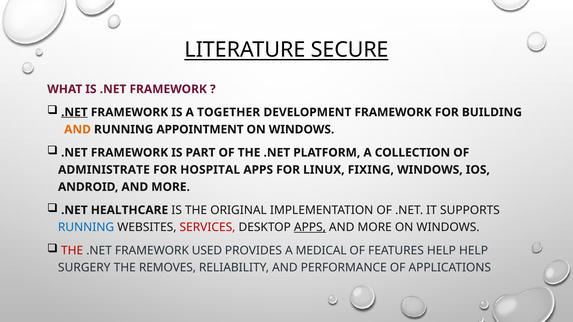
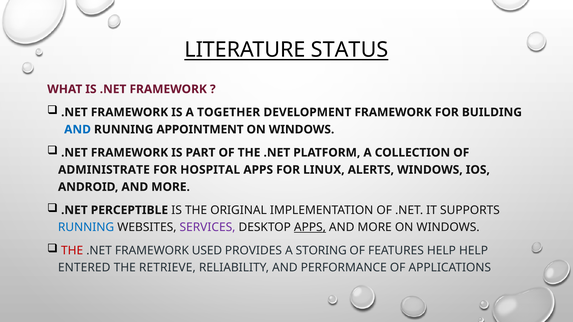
SECURE: SECURE -> STATUS (350, 50)
.NET underline: present -> none (74, 112)
AND colour: orange -> blue (78, 130)
FIXING: FIXING -> ALERTS (371, 170)
HEALTHCARE: HEALTHCARE -> PERCEPTIBLE (129, 210)
SERVICES colour: red -> purple (208, 227)
MEDICAL: MEDICAL -> STORING (321, 251)
SURGERY: SURGERY -> ENTERED (84, 268)
REMOVES: REMOVES -> RETRIEVE (167, 268)
